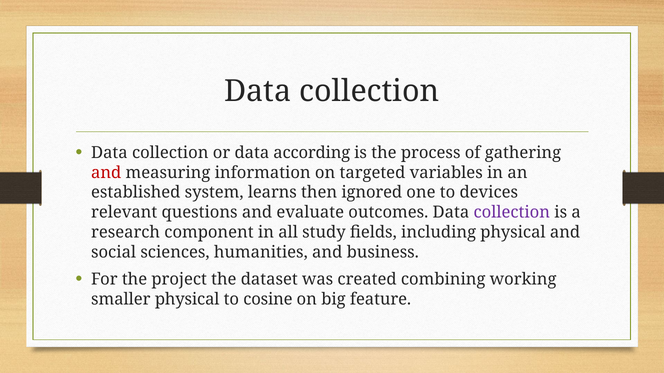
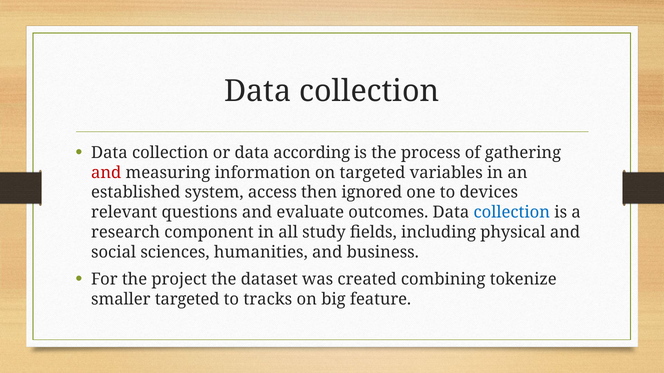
learns: learns -> access (272, 193)
collection colour: purple -> blue (512, 213)
working: working -> tokenize (523, 280)
smaller physical: physical -> targeted (187, 300)
cosine: cosine -> tracks (268, 300)
